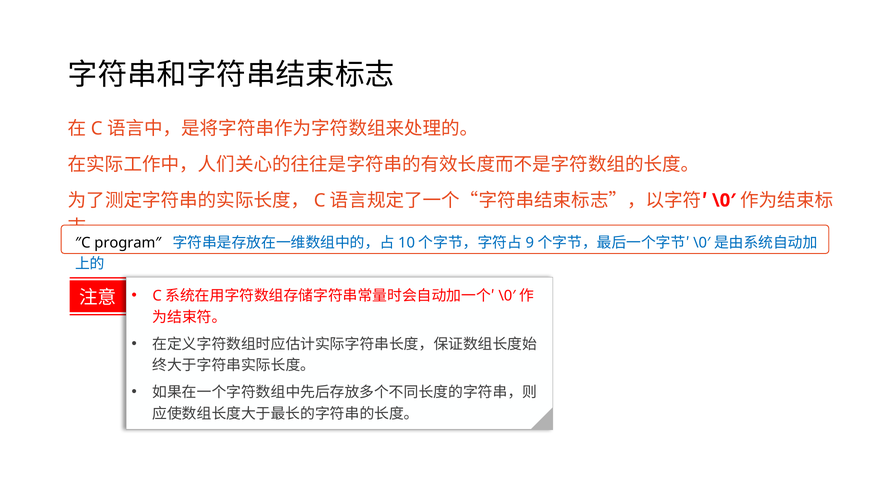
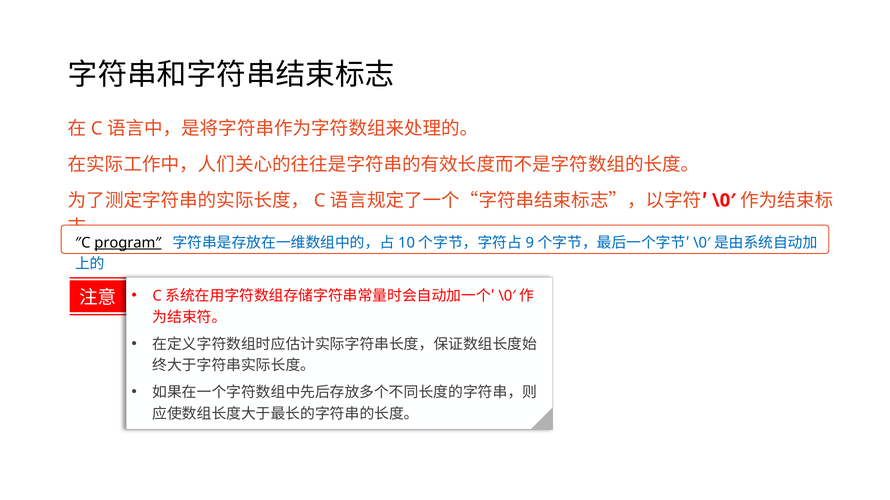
program″ underline: none -> present (128, 243)
